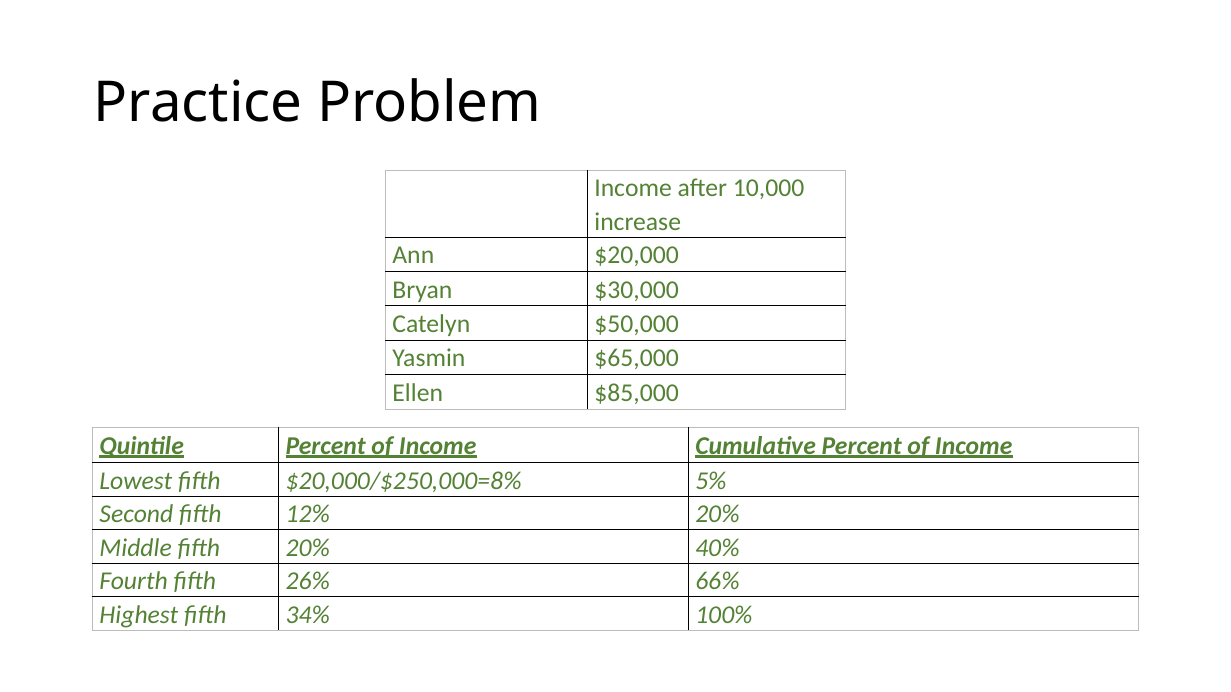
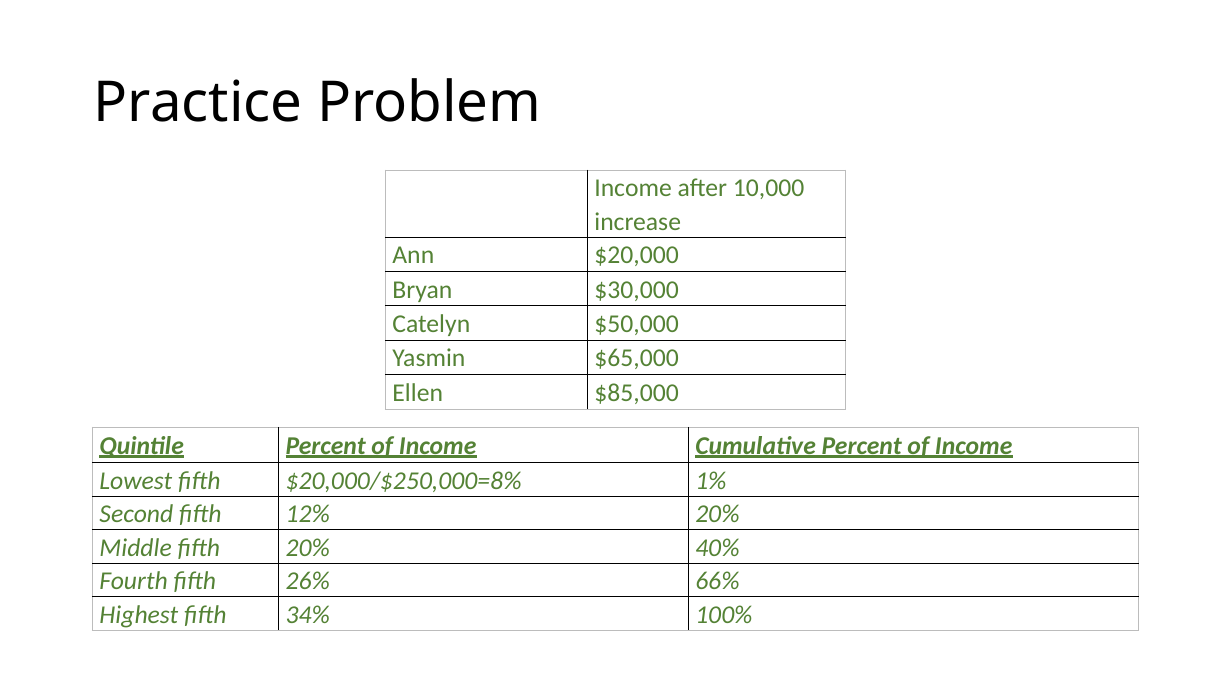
5%: 5% -> 1% (711, 481)
